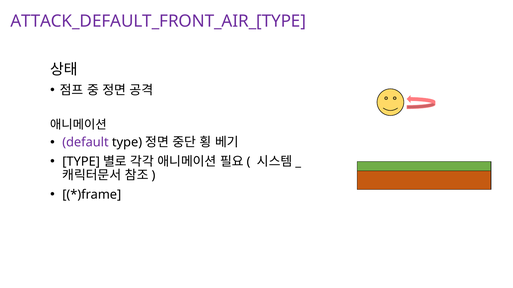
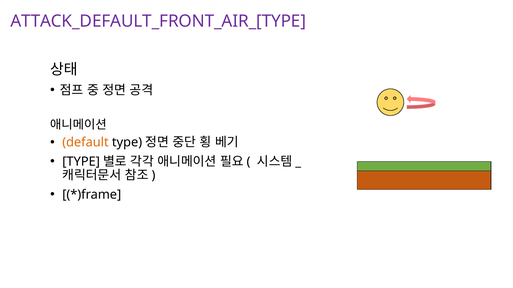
default colour: purple -> orange (85, 143)
